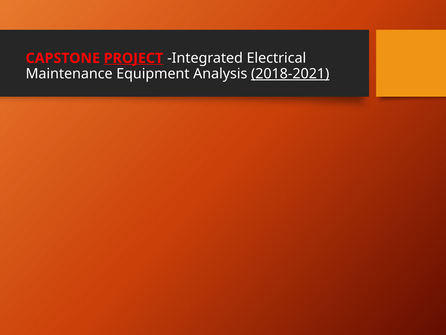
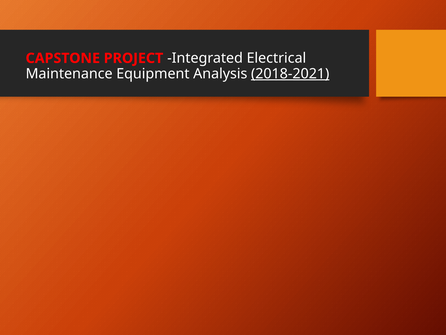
PROJECT underline: present -> none (134, 58)
